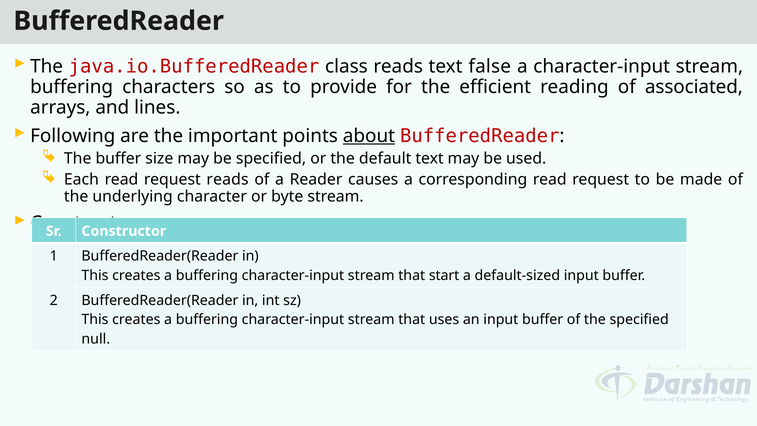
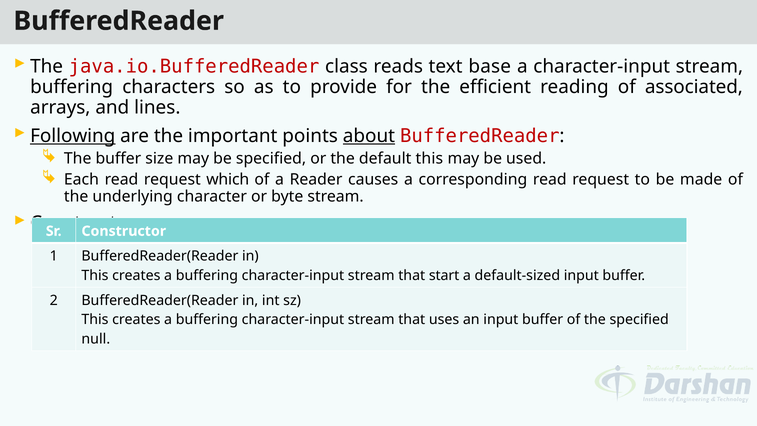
false: false -> base (490, 67)
Following underline: none -> present (73, 136)
default text: text -> this (429, 158)
request reads: reads -> which (228, 179)
